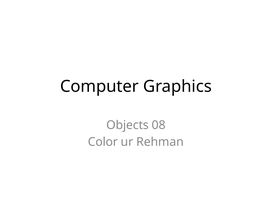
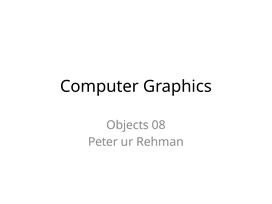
Color: Color -> Peter (103, 142)
